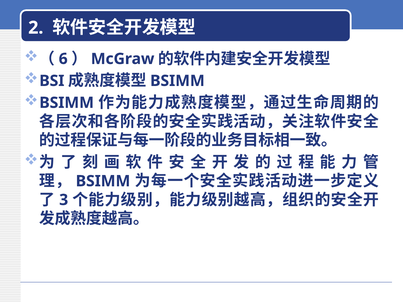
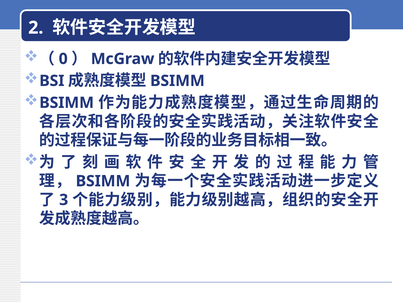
6: 6 -> 0 (63, 59)
